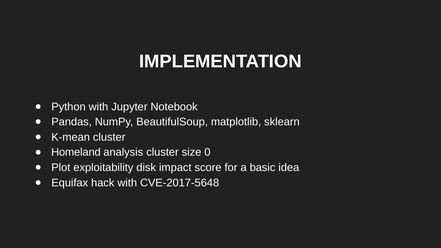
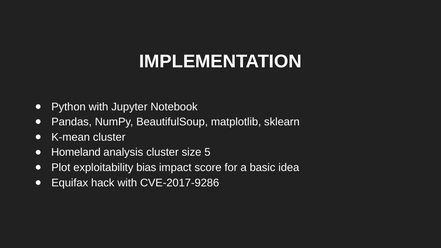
0: 0 -> 5 (207, 152)
disk: disk -> bias (146, 168)
CVE-2017-5648: CVE-2017-5648 -> CVE-2017-9286 (180, 183)
